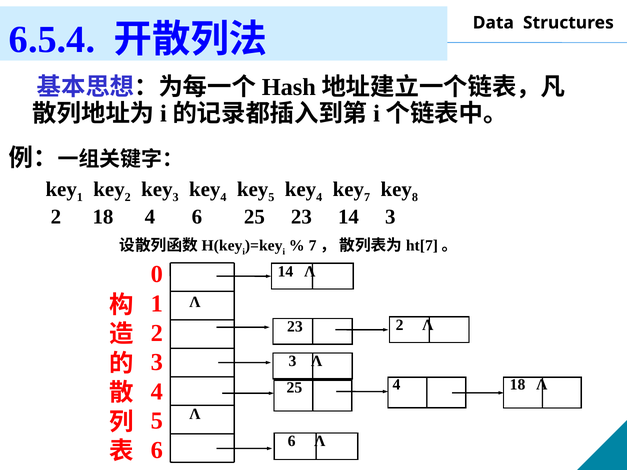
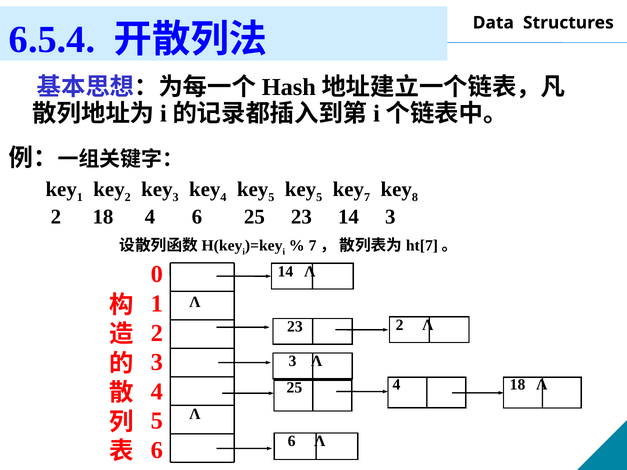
4: 4 -> 5 (319, 198)
